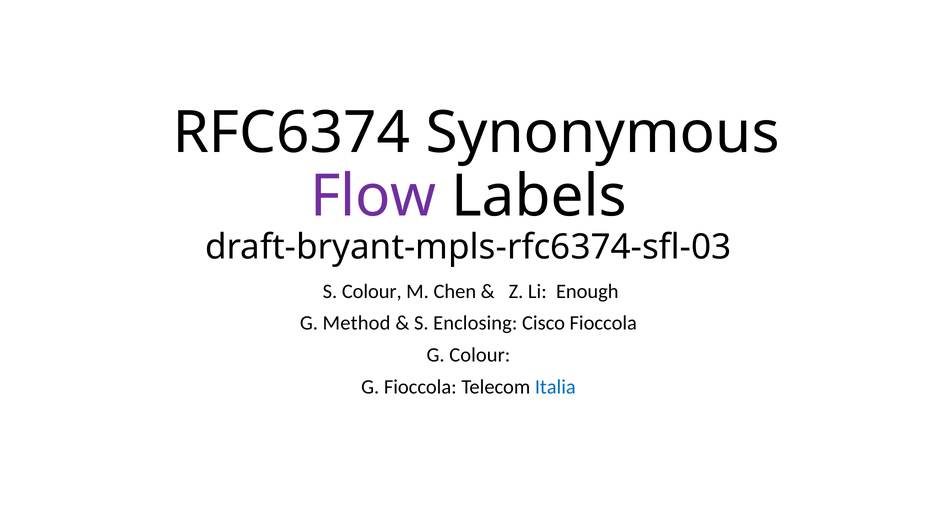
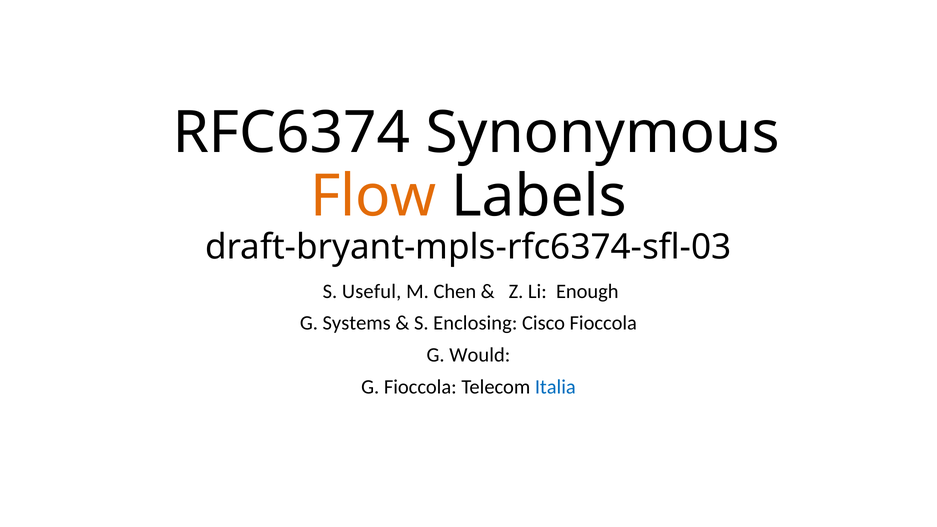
Flow colour: purple -> orange (373, 196)
S Colour: Colour -> Useful (372, 291)
Method: Method -> Systems (357, 323)
G Colour: Colour -> Would (480, 355)
